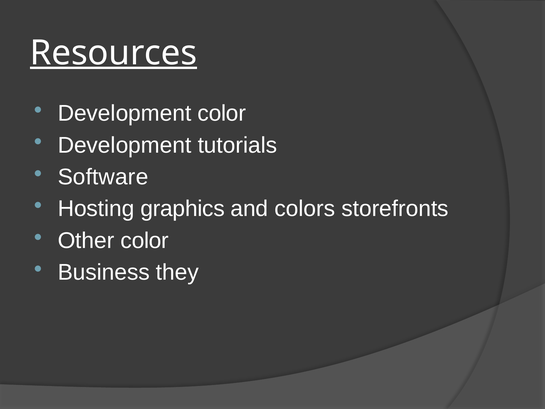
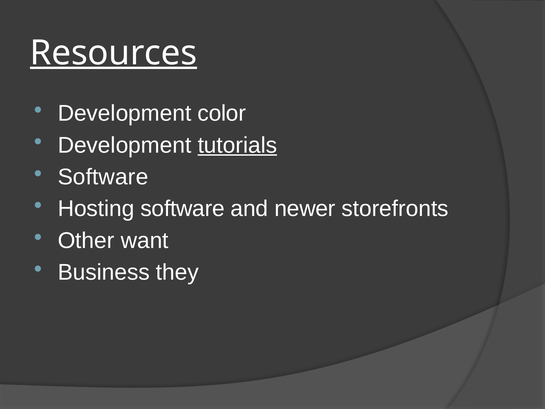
tutorials underline: none -> present (237, 145)
Hosting graphics: graphics -> software (183, 209)
colors: colors -> newer (305, 209)
Other color: color -> want (145, 241)
